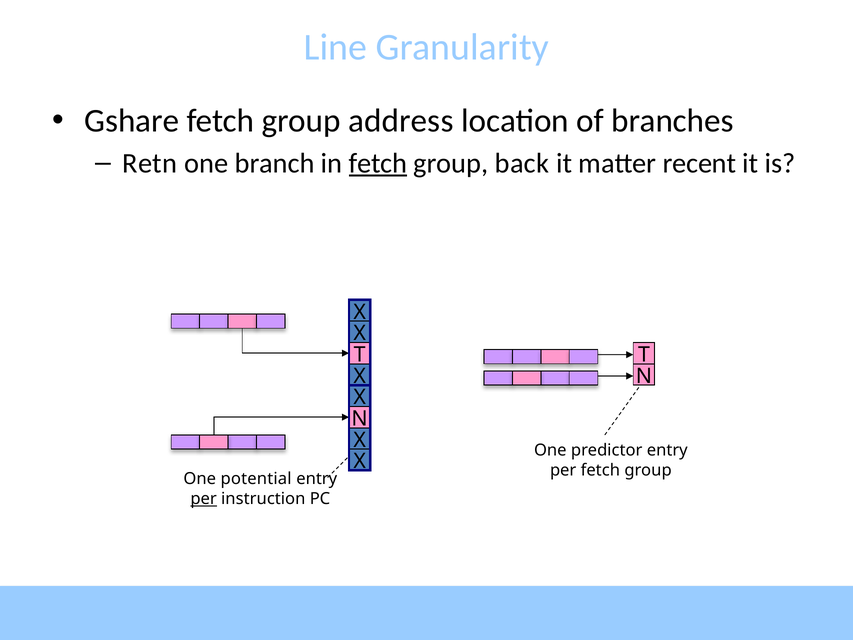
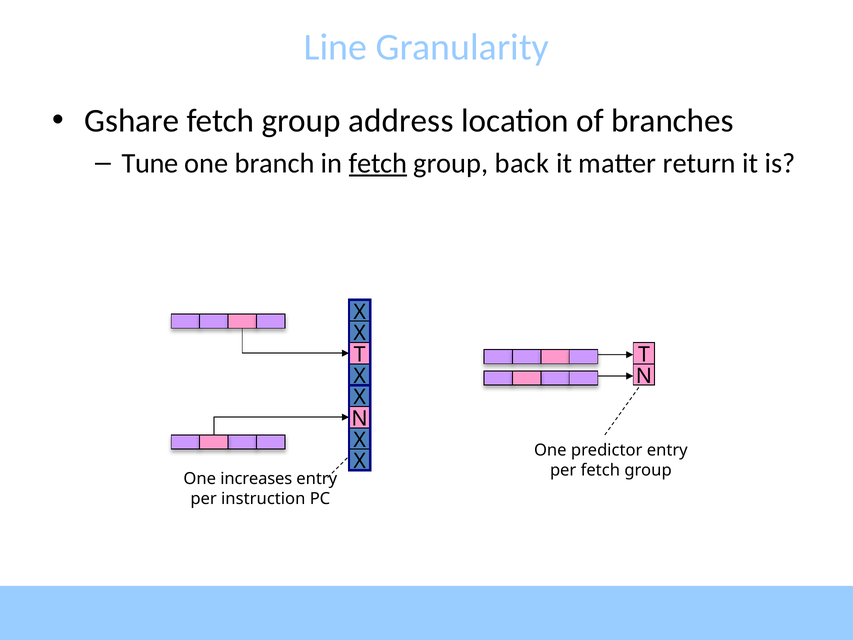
Retn: Retn -> Tune (150, 163)
recent: recent -> return (699, 163)
potential: potential -> increases (256, 479)
per underline: present -> none (204, 499)
